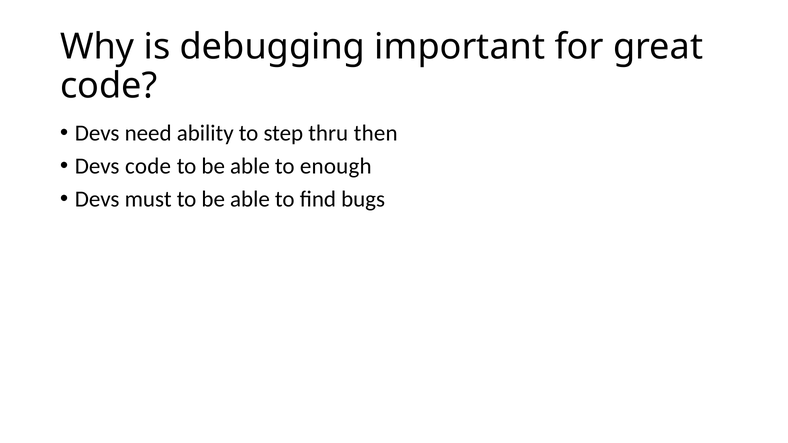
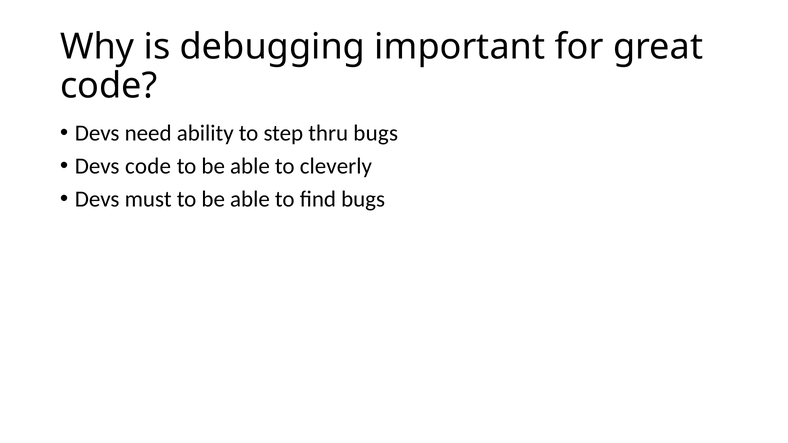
thru then: then -> bugs (376, 133)
enough: enough -> cleverly (336, 166)
